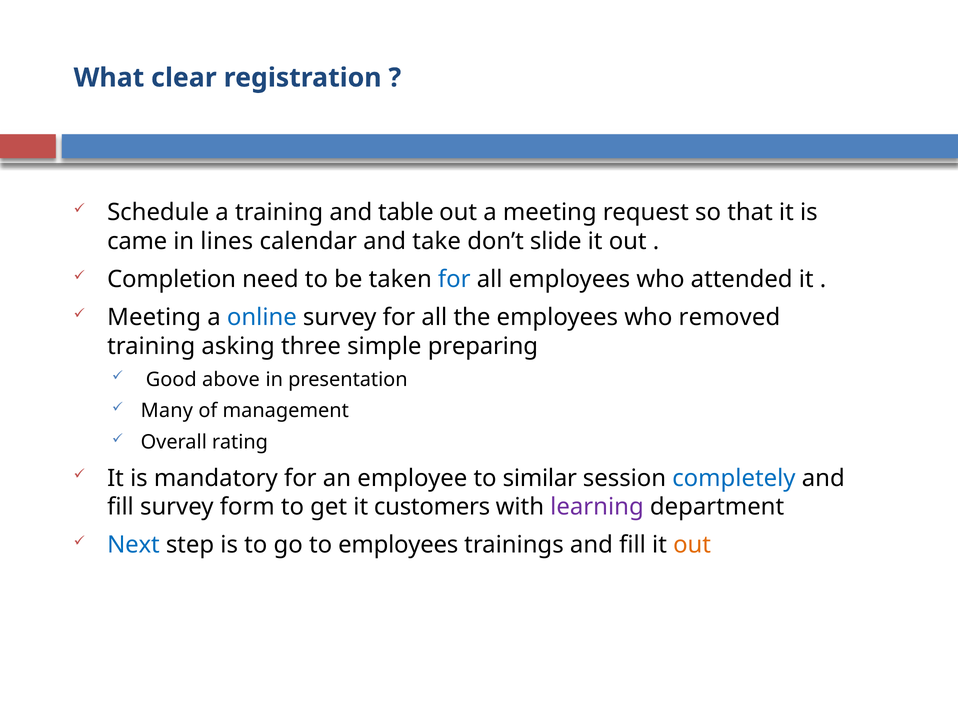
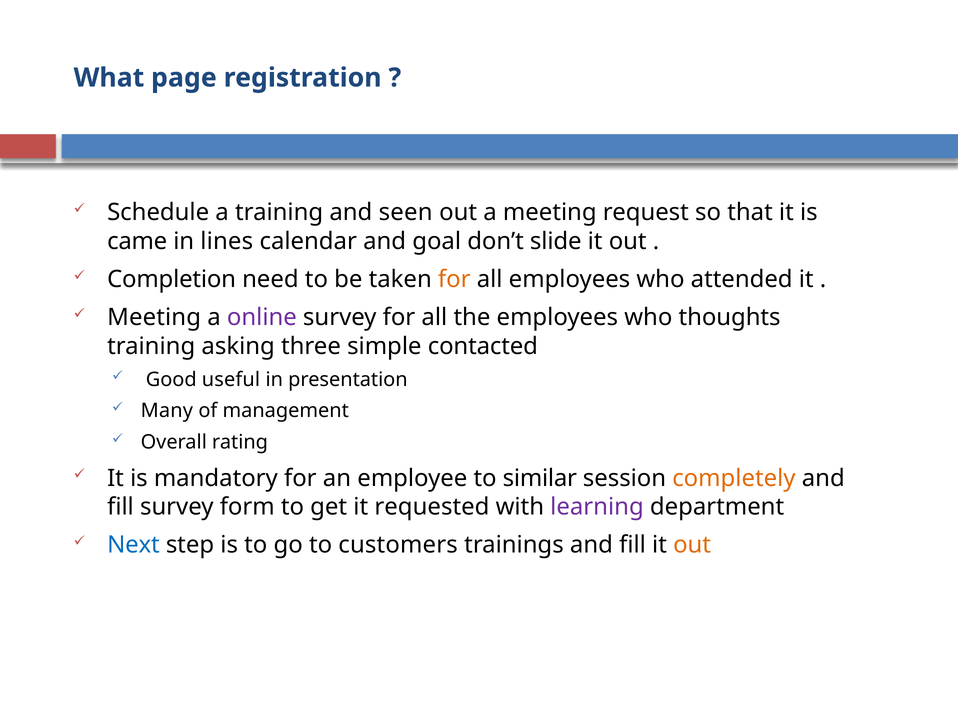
clear: clear -> page (184, 78)
table: table -> seen (406, 212)
take: take -> goal (437, 241)
for colour: blue -> orange (454, 279)
online colour: blue -> purple (262, 317)
removed: removed -> thoughts (730, 317)
preparing: preparing -> contacted (483, 346)
above: above -> useful (231, 379)
completely colour: blue -> orange (734, 478)
customers: customers -> requested (432, 507)
to employees: employees -> customers (398, 545)
